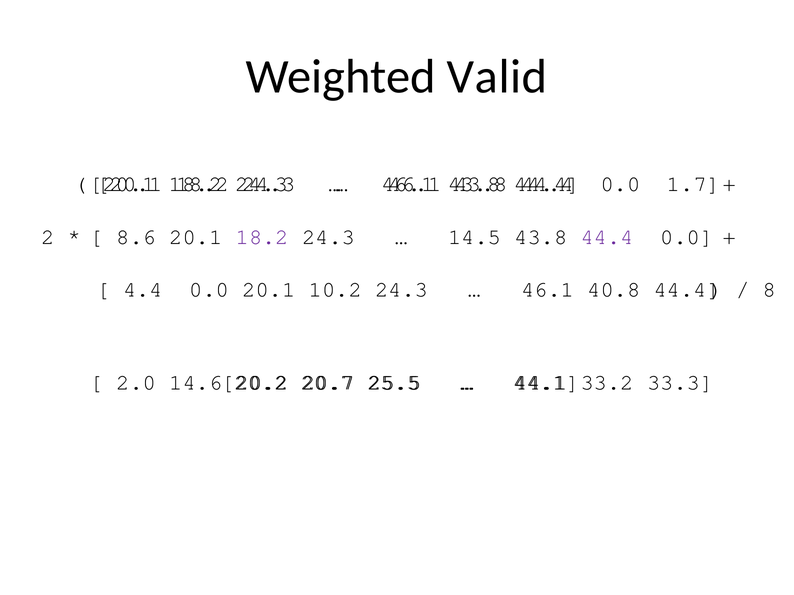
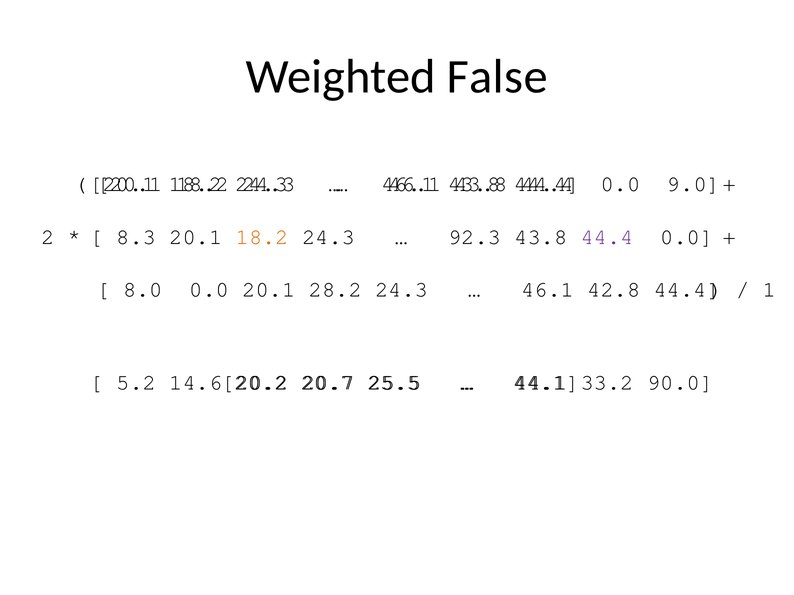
Valid: Valid -> False (497, 77)
1.7: 1.7 -> 9.0 (694, 184)
8.6: 8.6 -> 8.3 (136, 237)
18.2 colour: purple -> orange (262, 237)
14.5: 14.5 -> 92.3 (475, 237)
4.4: 4.4 -> 8.0 (143, 290)
10.2: 10.2 -> 28.2 (335, 290)
40.8: 40.8 -> 42.8 (614, 290)
8: 8 -> 1 (769, 290)
2.0: 2.0 -> 5.2 (136, 383)
33.3: 33.3 -> 90.0 (680, 383)
